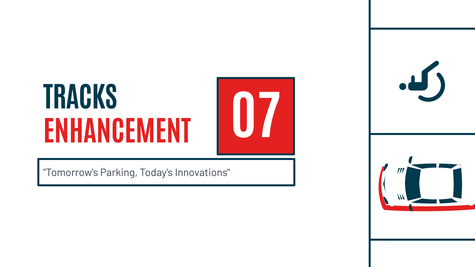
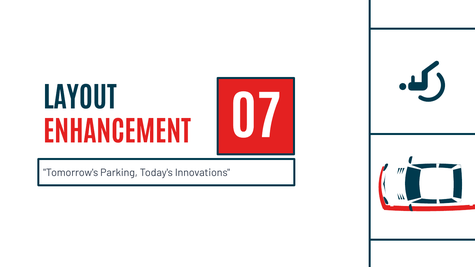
TRACKS: TRACKS -> LAYOUT (80, 99)
